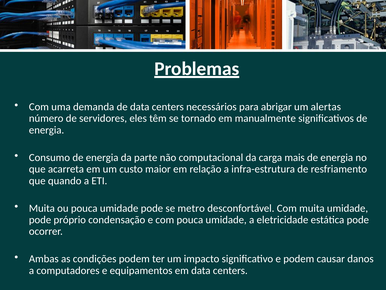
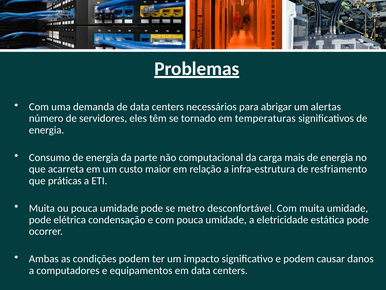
manualmente: manualmente -> temperaturas (265, 118)
quando: quando -> práticas (65, 180)
próprio: próprio -> elétrica (70, 219)
